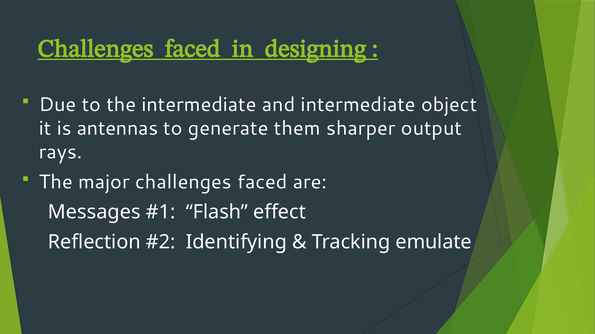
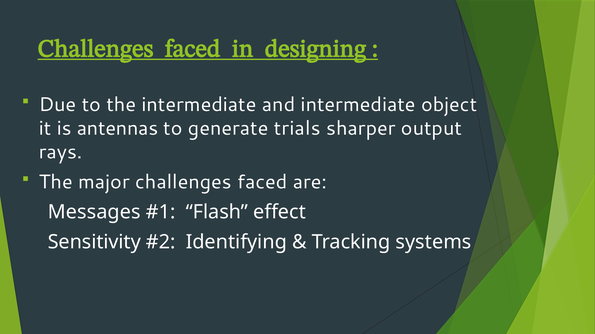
them: them -> trials (297, 129)
Reflection: Reflection -> Sensitivity (94, 243)
emulate: emulate -> systems (434, 243)
